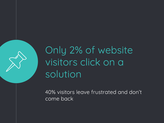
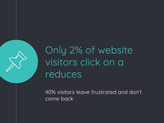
solution: solution -> reduces (63, 74)
